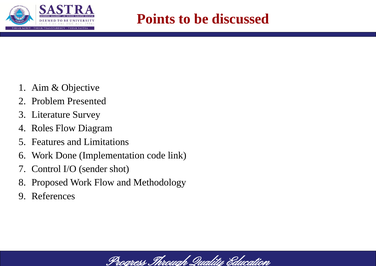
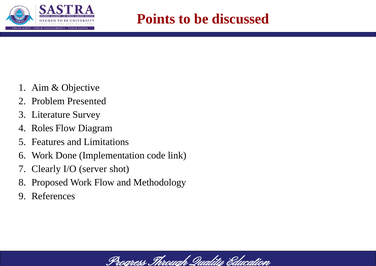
Control: Control -> Clearly (46, 169)
sender: sender -> server (93, 169)
